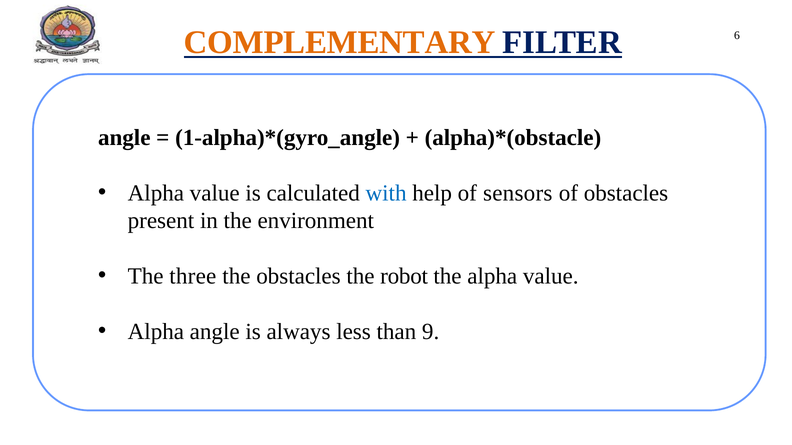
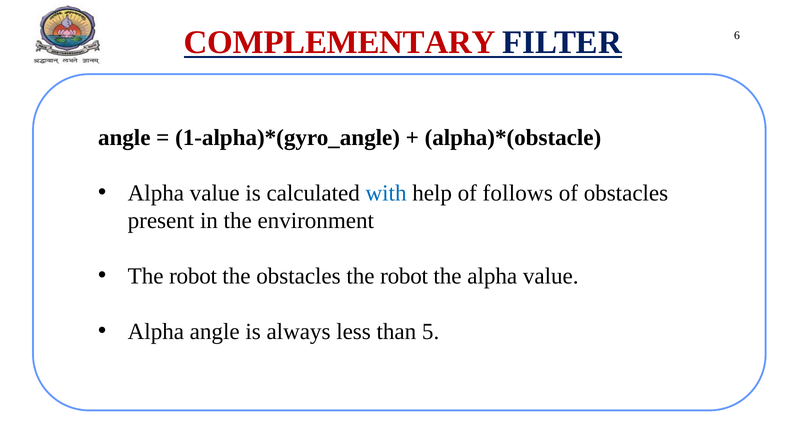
COMPLEMENTARY colour: orange -> red (340, 43)
sensors: sensors -> follows (518, 193)
three: three -> robot (193, 276)
9: 9 -> 5 (431, 332)
